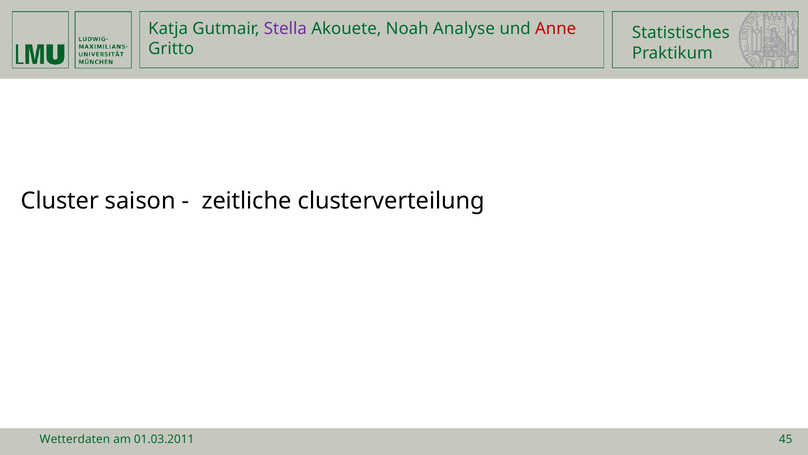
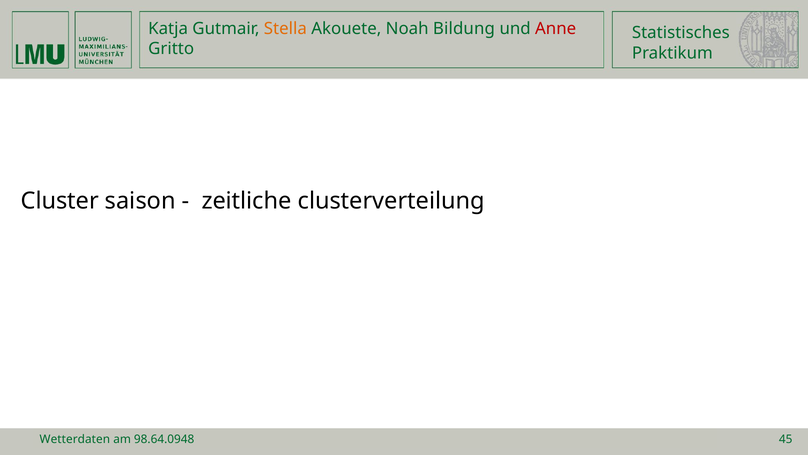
Stella colour: purple -> orange (285, 28)
Analyse: Analyse -> Bildung (464, 28)
01.03.2011: 01.03.2011 -> 98.64.0948 (164, 439)
